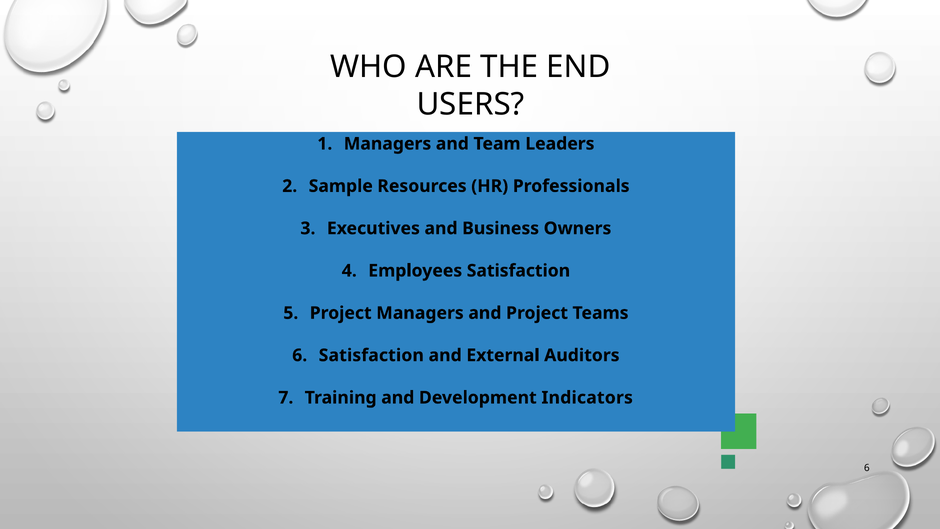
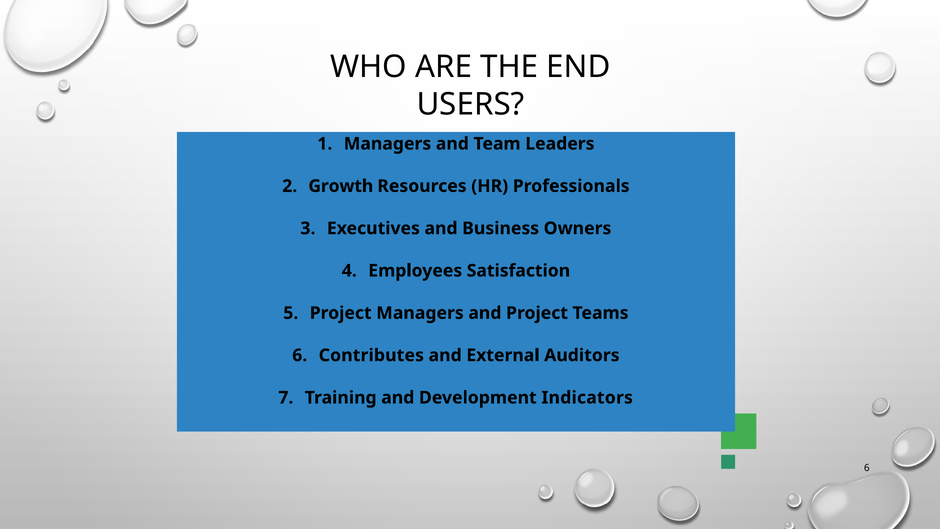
Sample: Sample -> Growth (341, 186)
6 Satisfaction: Satisfaction -> Contributes (371, 355)
